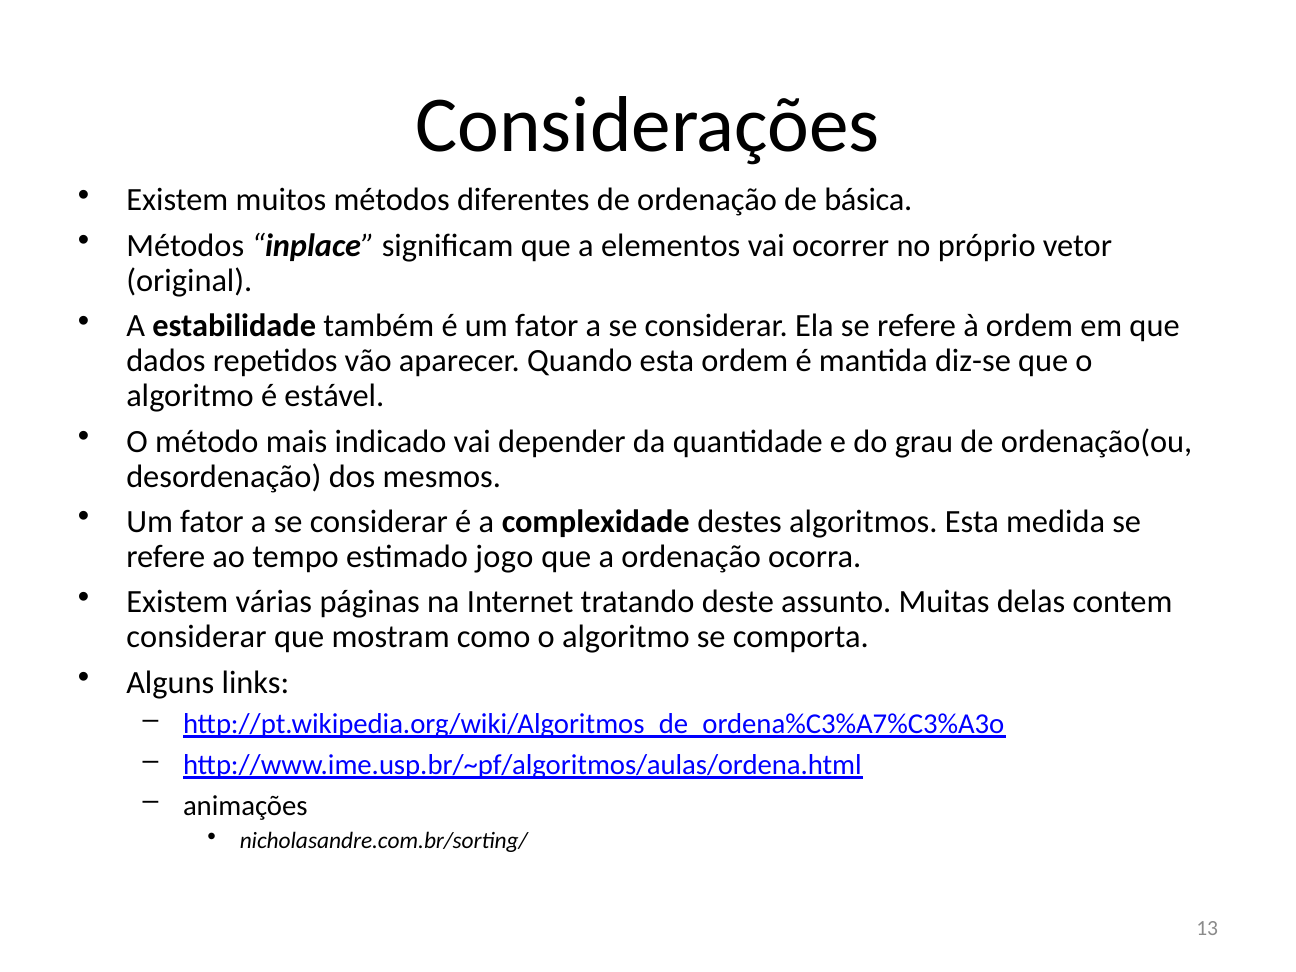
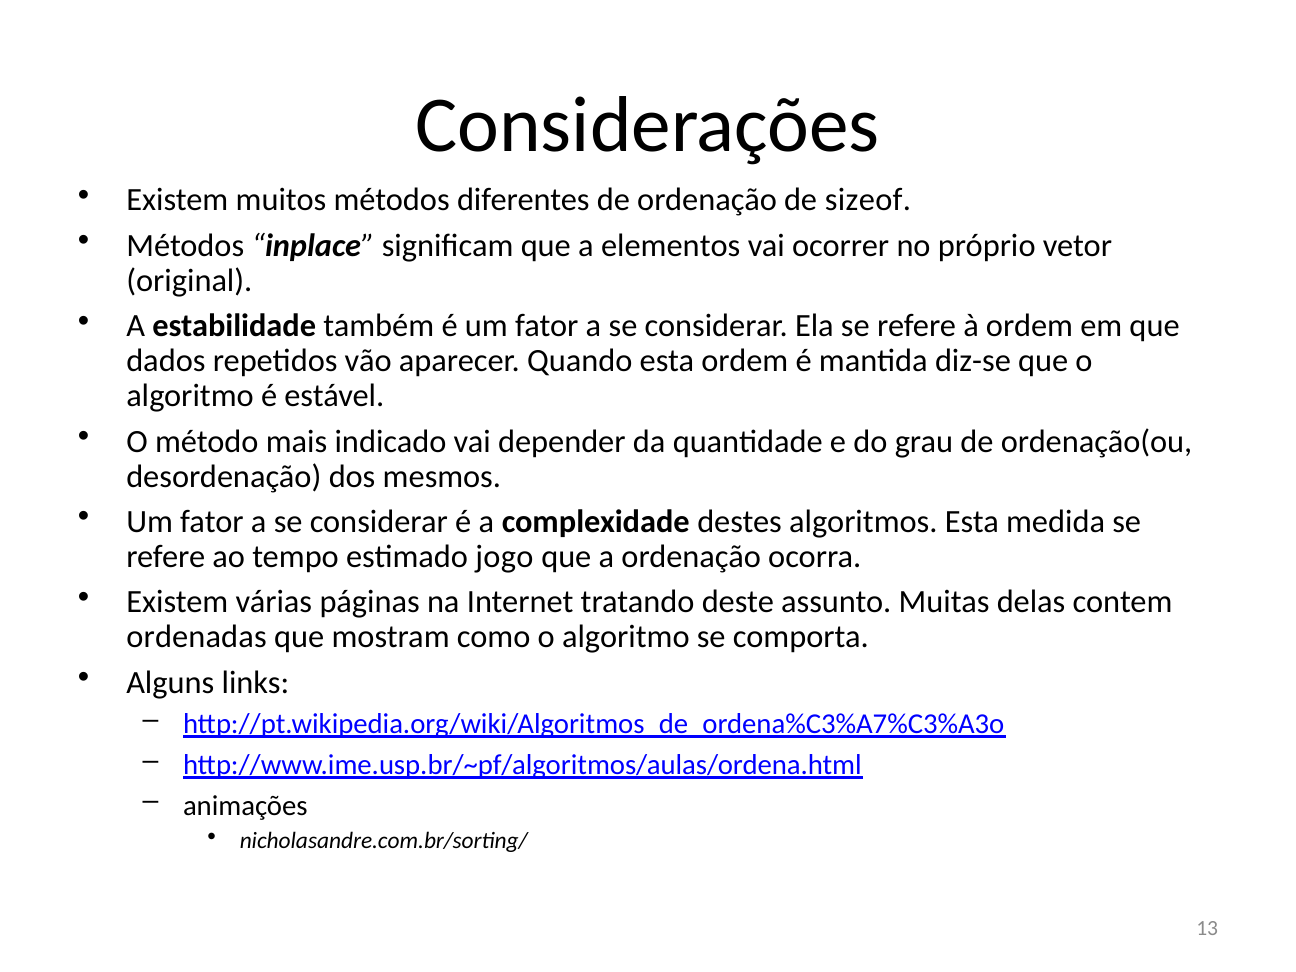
básica: básica -> sizeof (868, 200)
considerar: considerar -> ordenadas (197, 637)
